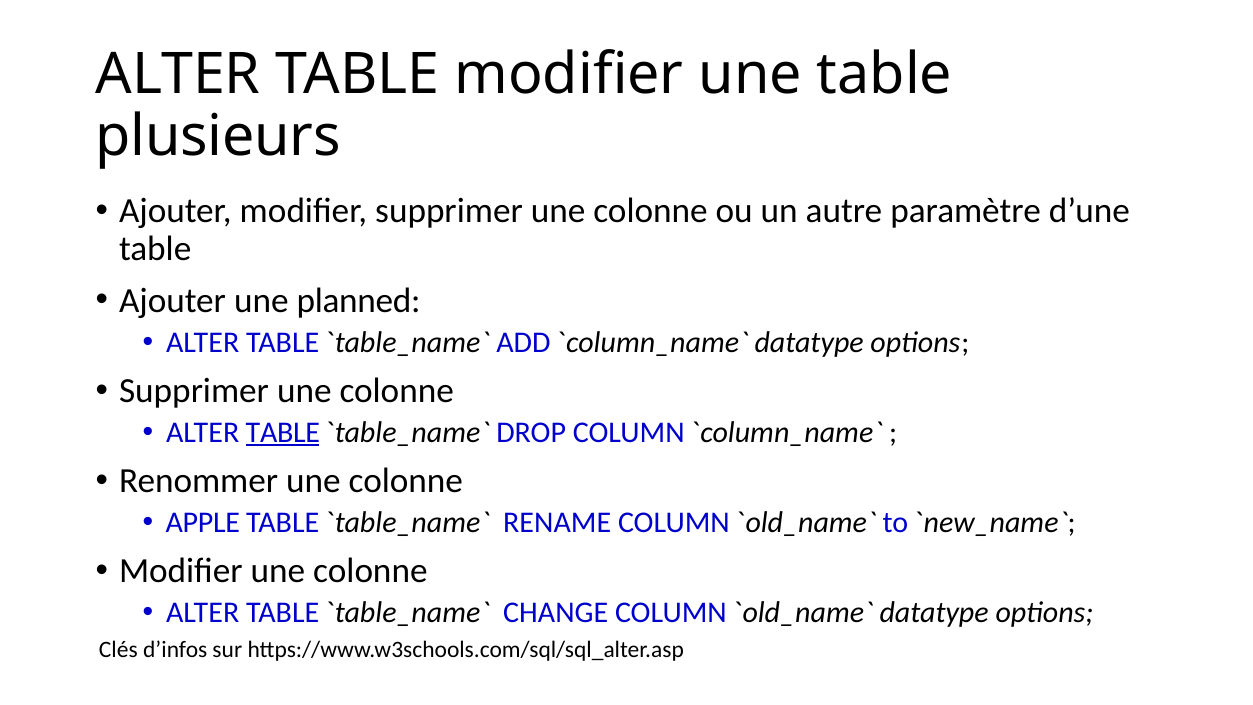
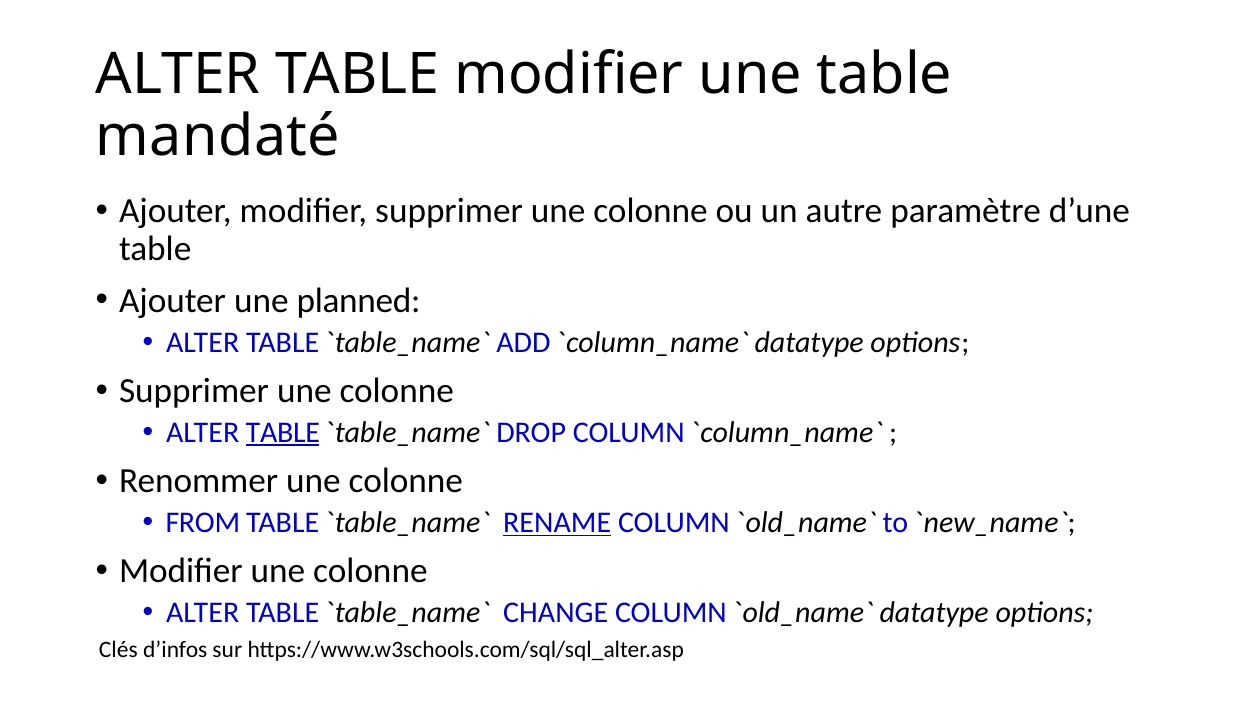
plusieurs: plusieurs -> mandaté (218, 136)
APPLE: APPLE -> FROM (203, 522)
RENAME underline: none -> present (557, 522)
